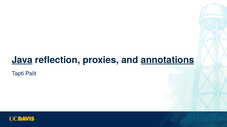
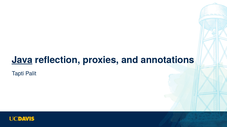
annotations underline: present -> none (168, 60)
